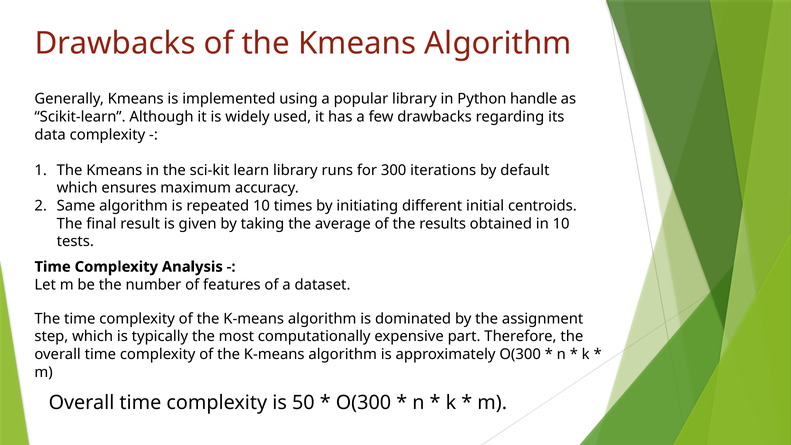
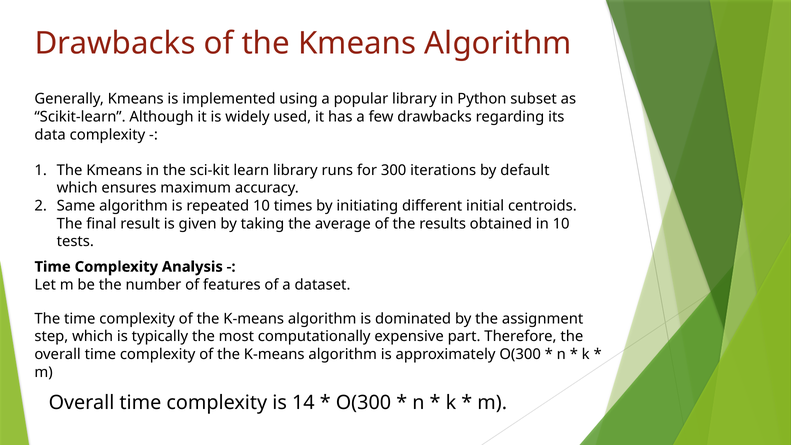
handle: handle -> subset (534, 99)
50: 50 -> 14 (303, 403)
